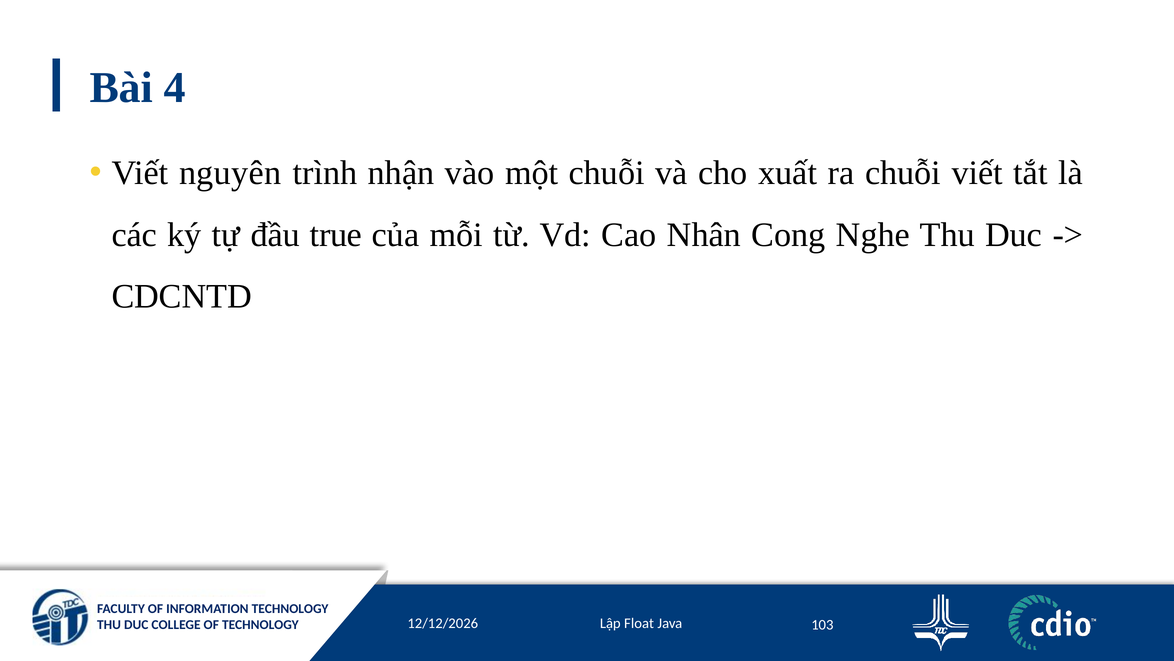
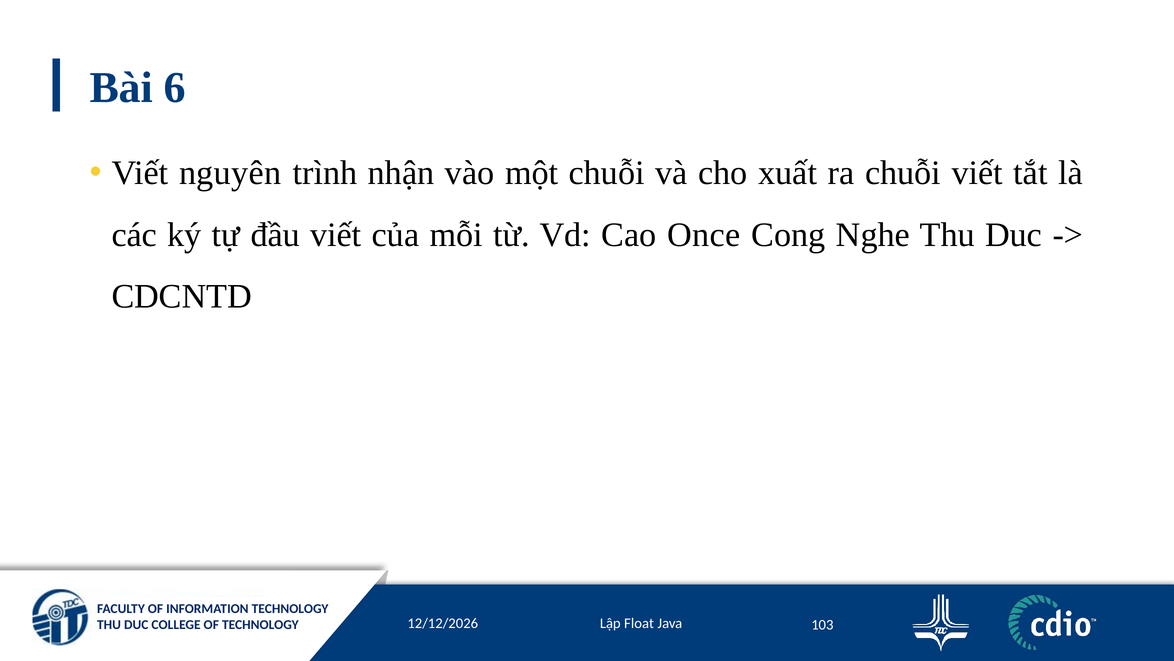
4: 4 -> 6 (175, 88)
đầu true: true -> viết (336, 235)
Nhân: Nhân -> Once (704, 235)
